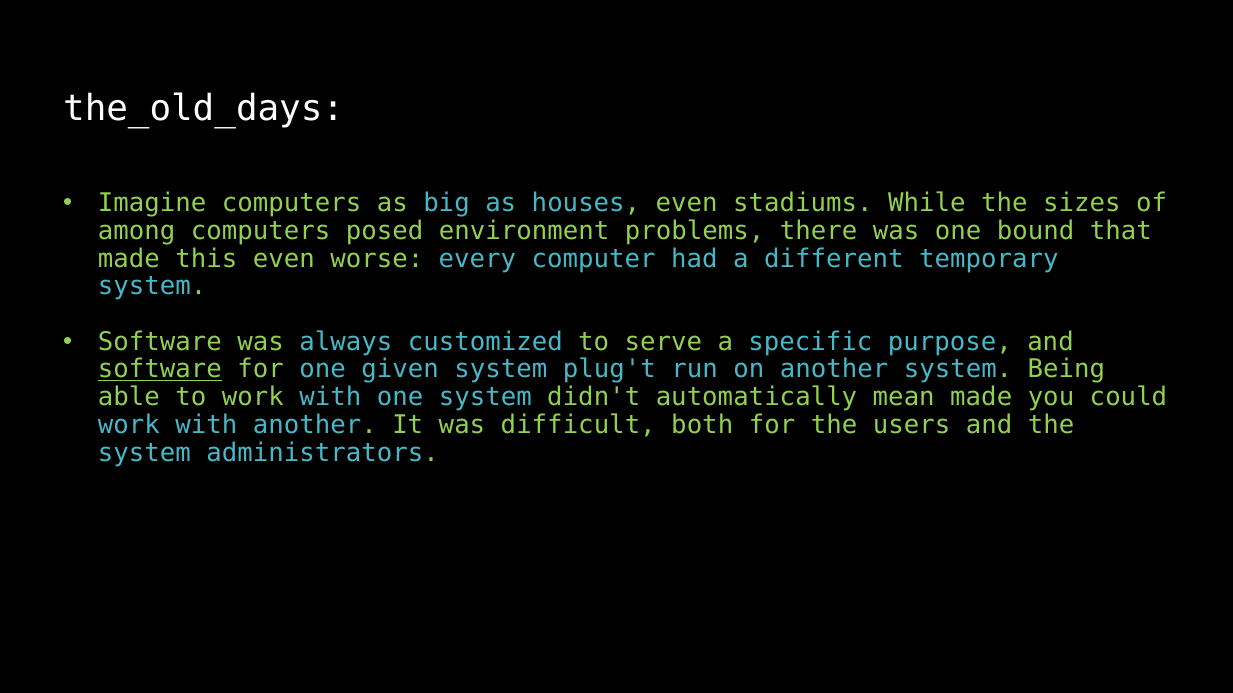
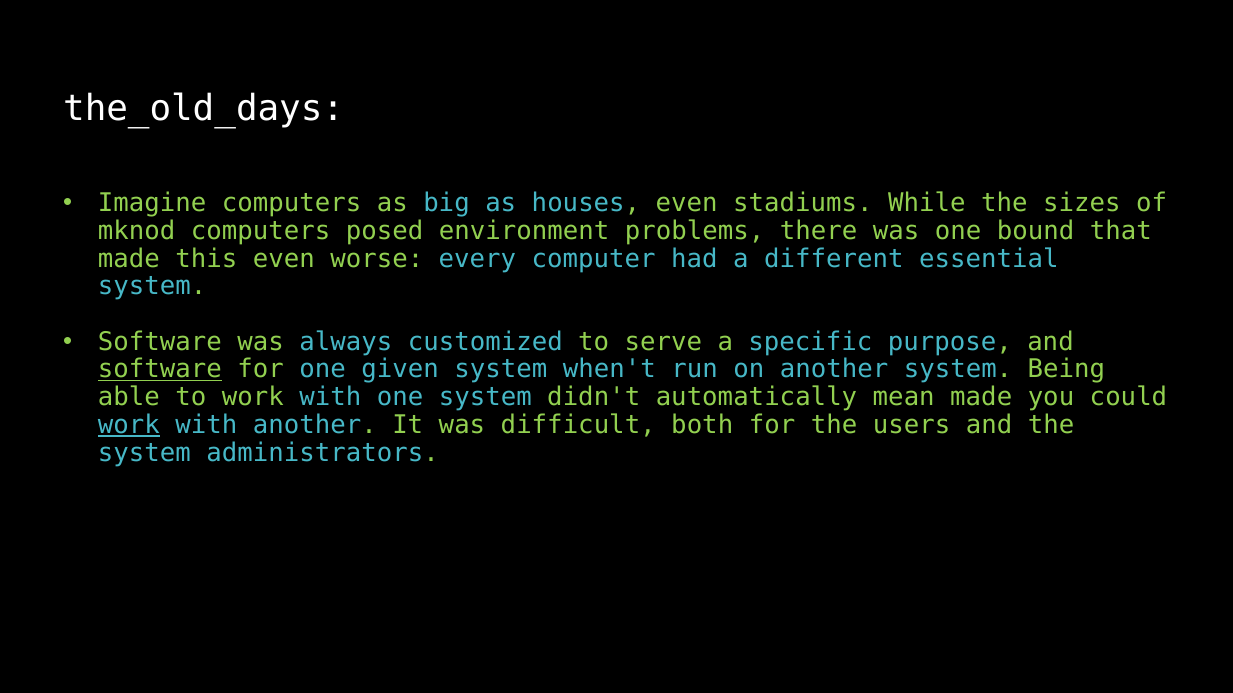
among: among -> mknod (137, 231)
temporary: temporary -> essential (989, 259)
plug't: plug't -> when't (609, 370)
work underline: none -> present (129, 425)
